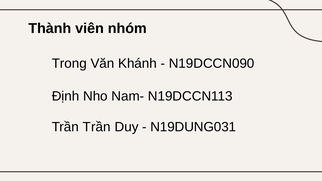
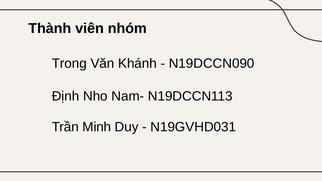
Trần Trần: Trần -> Minh (97, 127)
N19DUNG031: N19DUNG031 -> N19GVHD031 (193, 127)
